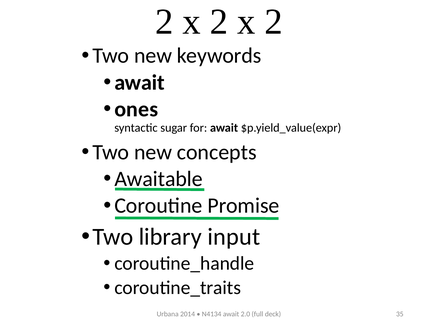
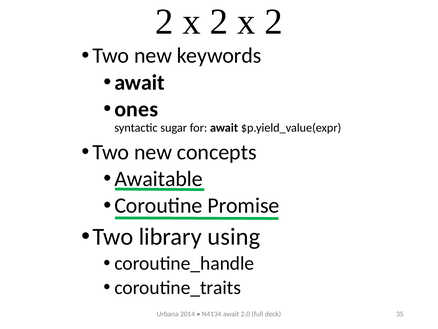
input: input -> using (234, 236)
